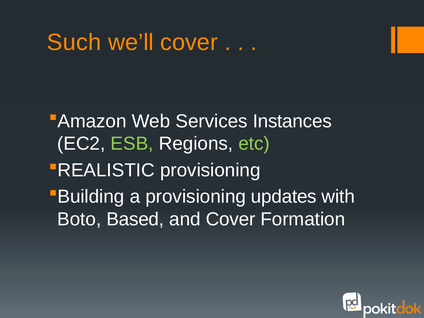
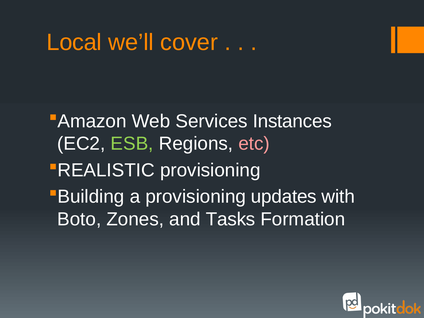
Such: Such -> Local (74, 43)
etc colour: light green -> pink (254, 144)
Based: Based -> Zones (135, 219)
and Cover: Cover -> Tasks (231, 219)
